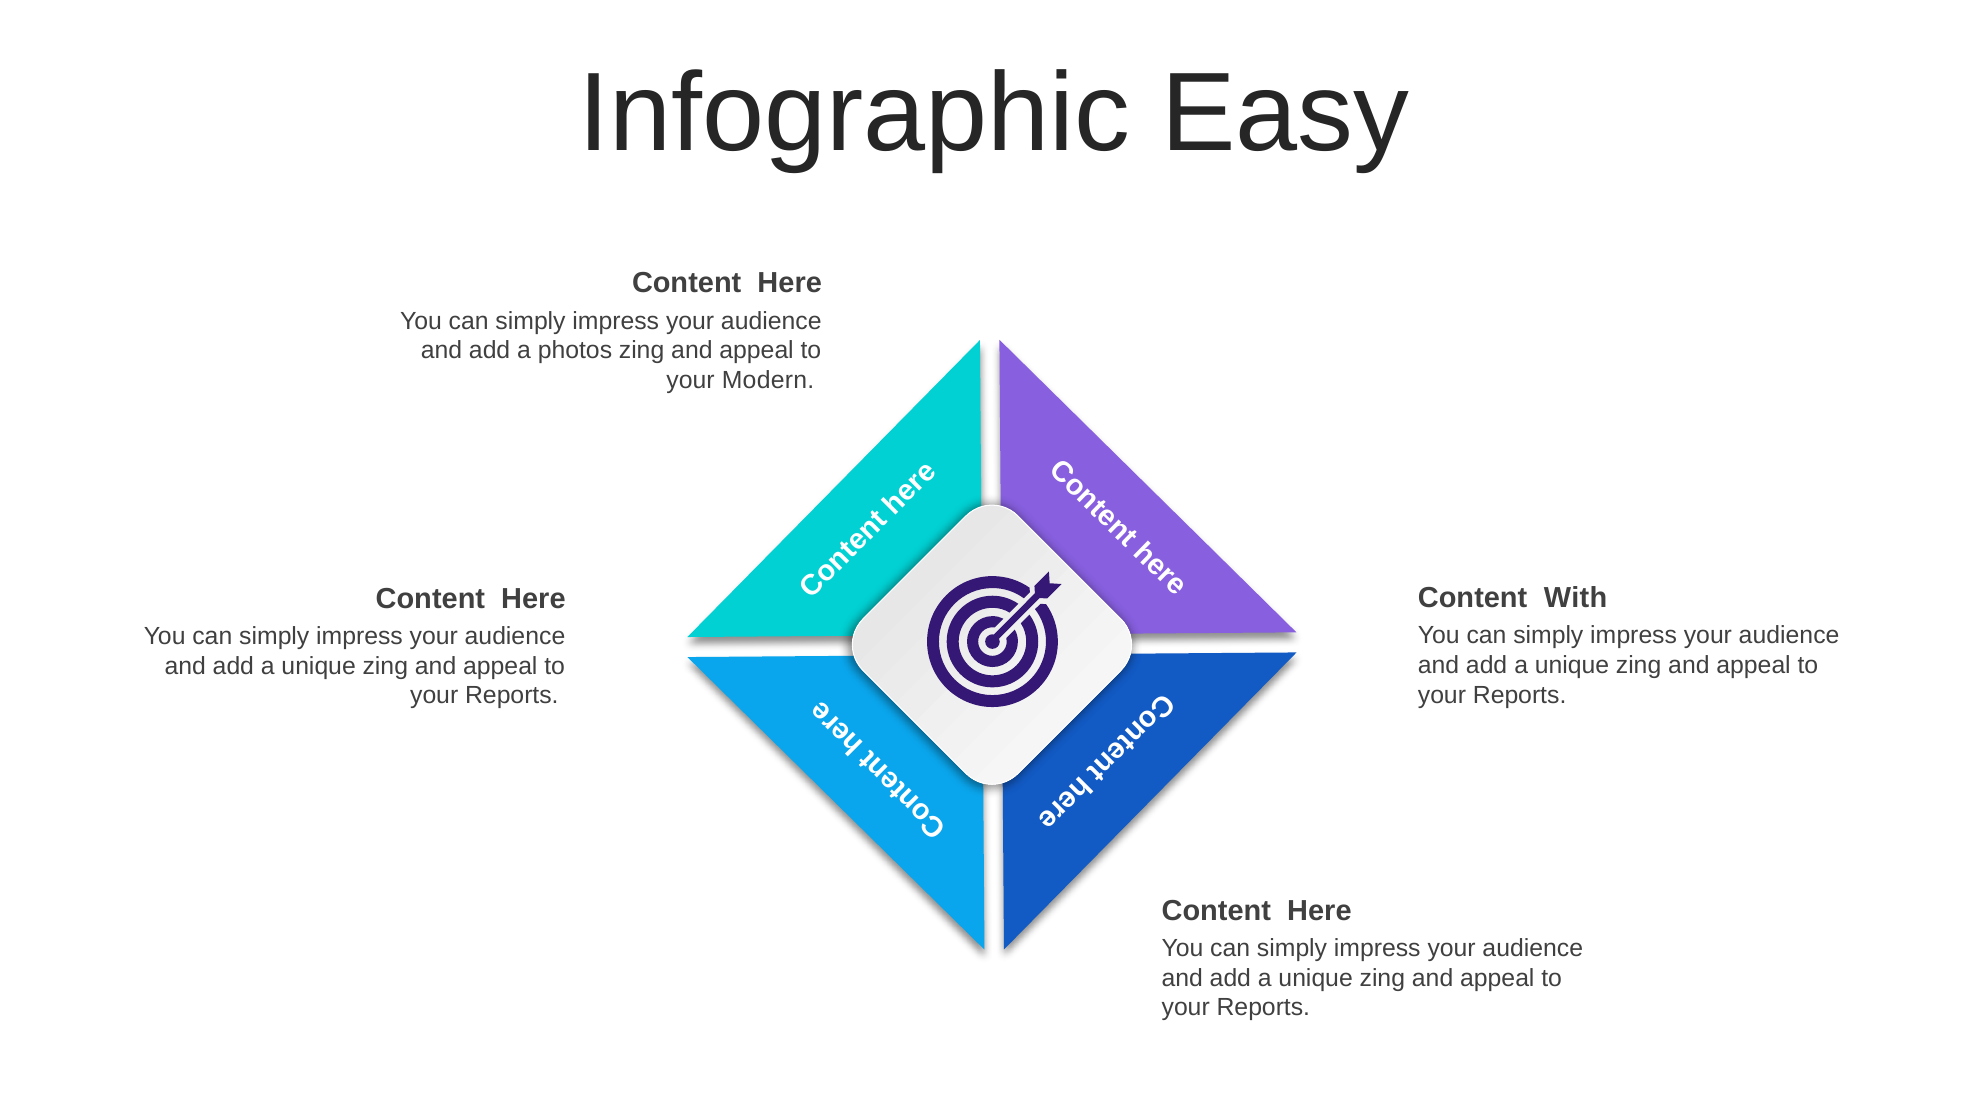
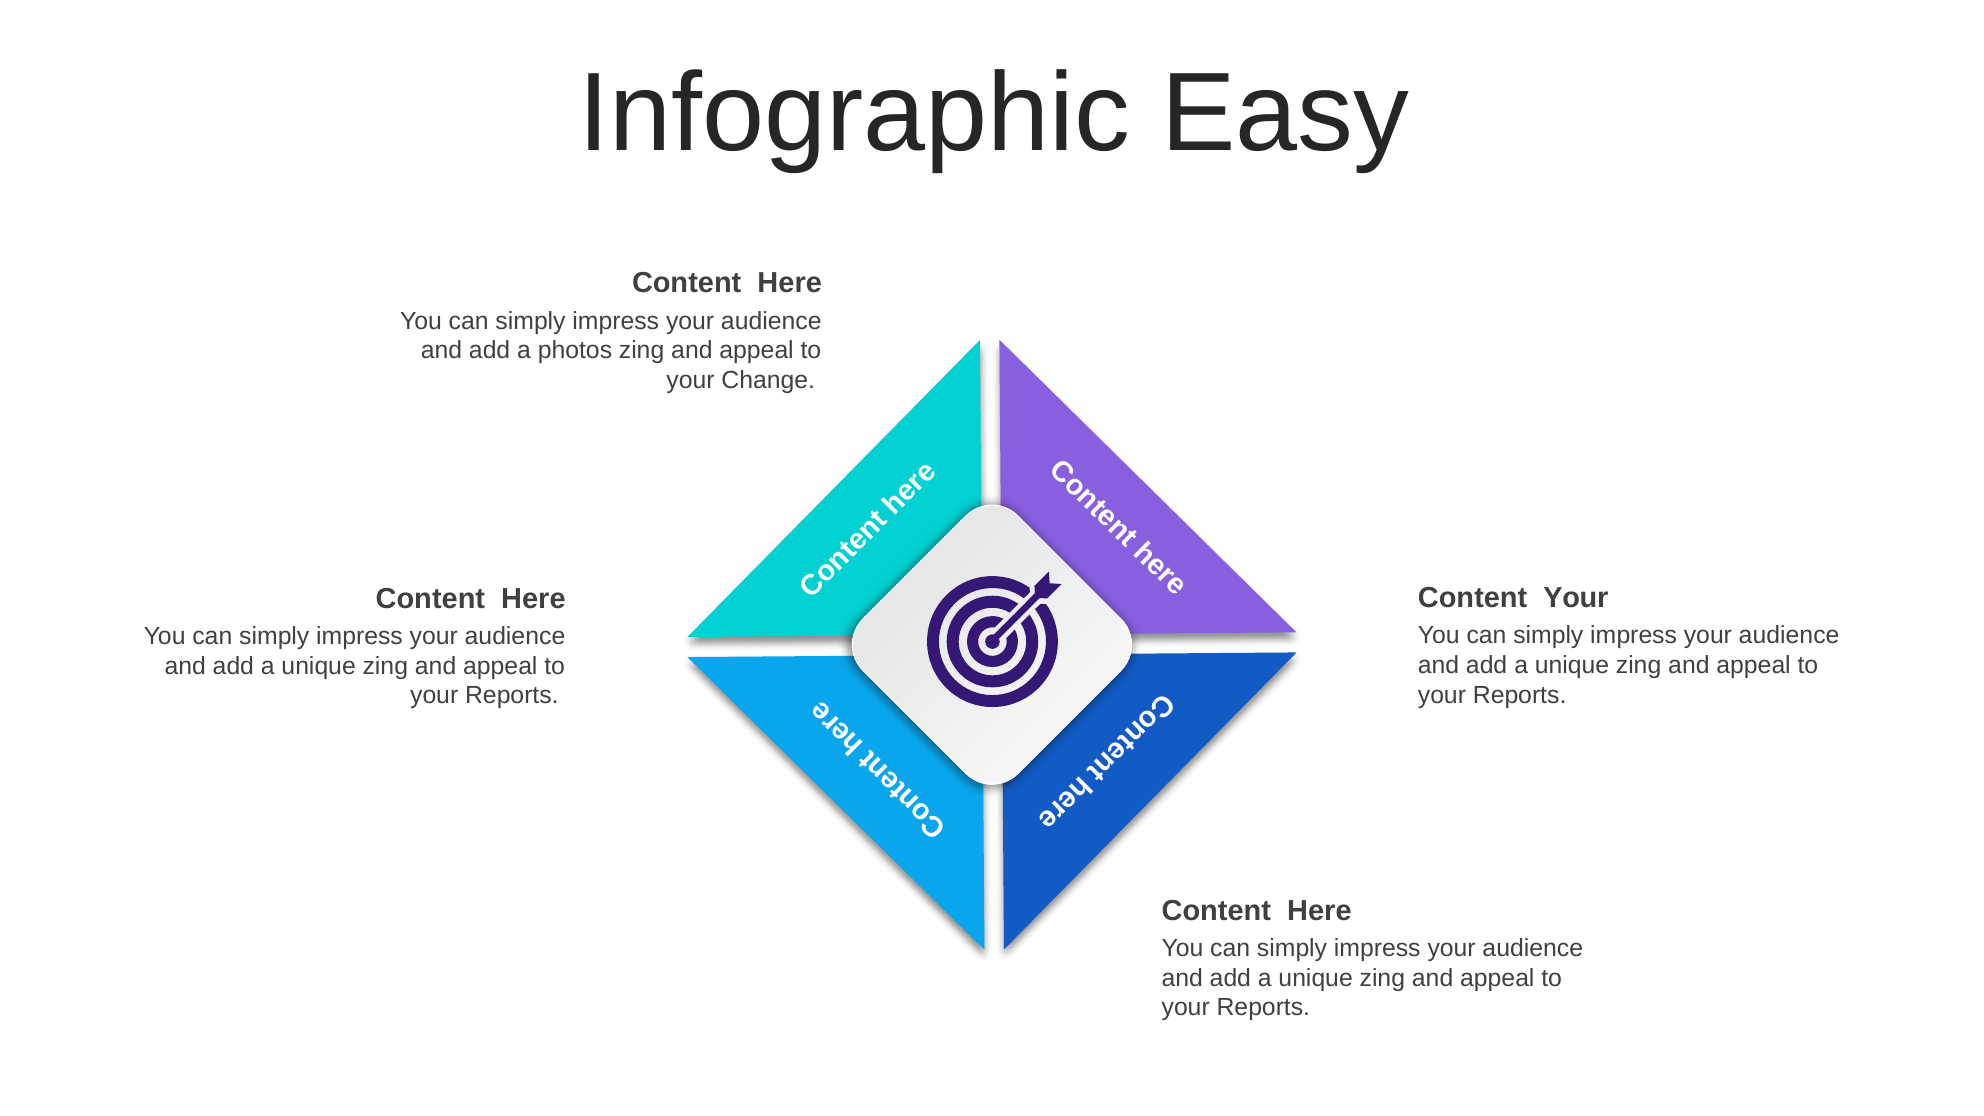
Modern: Modern -> Change (768, 380)
Content With: With -> Your (1576, 598)
